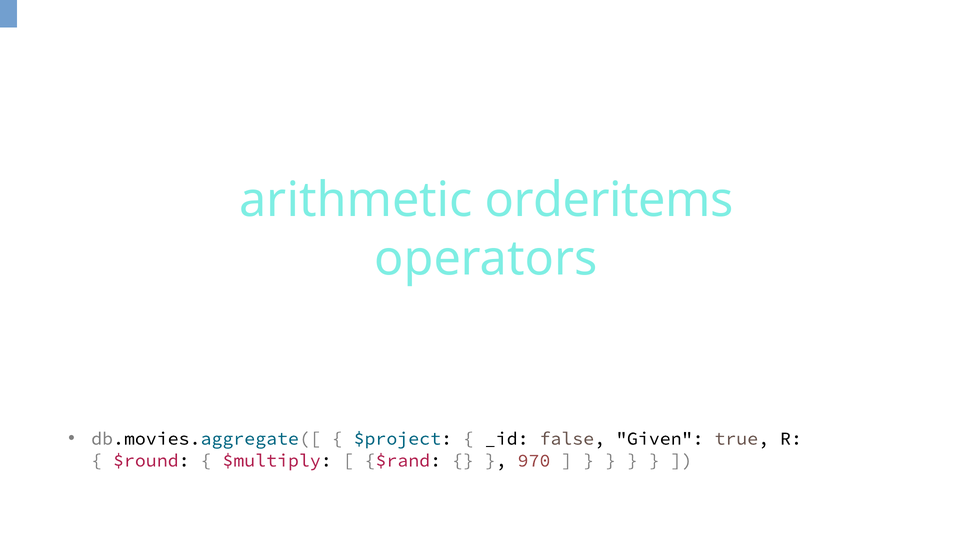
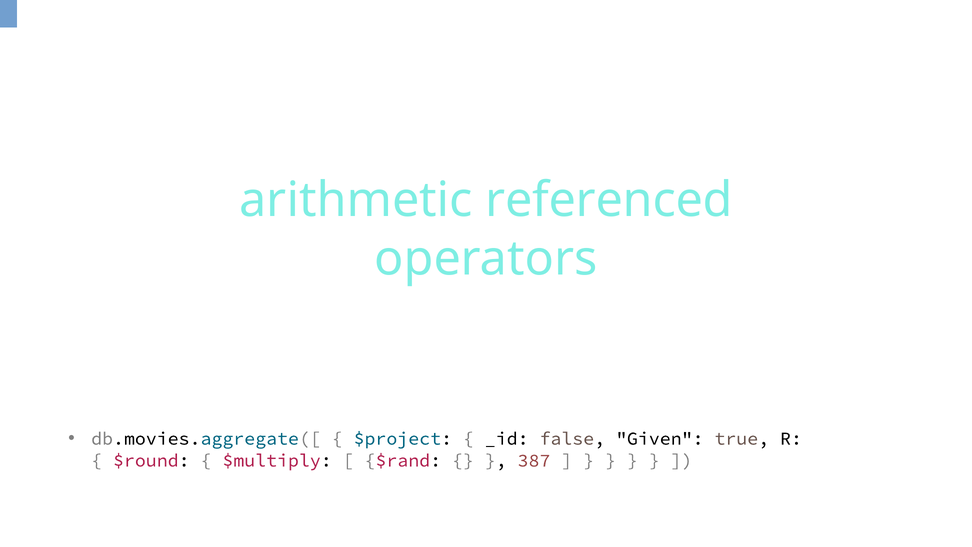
orderitems: orderitems -> referenced (609, 200)
970: 970 -> 387 (534, 460)
